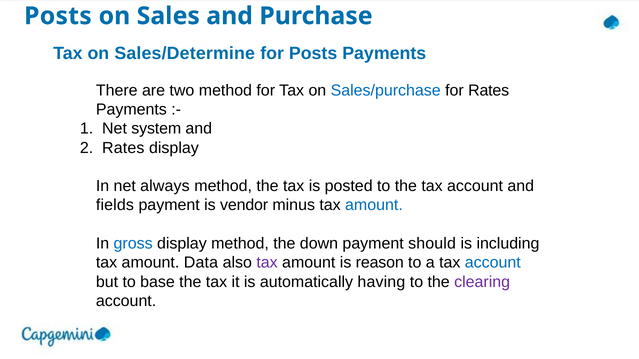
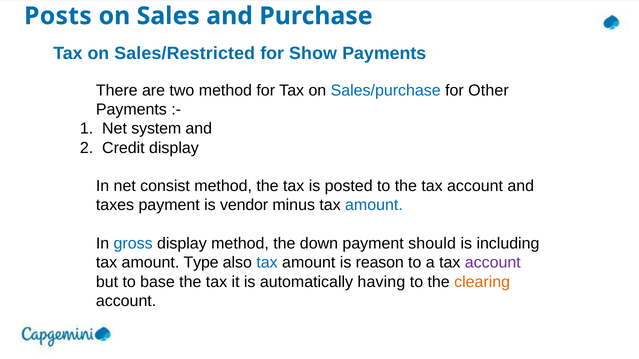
Sales/Determine: Sales/Determine -> Sales/Restricted (185, 53)
for Posts: Posts -> Show (313, 53)
for Rates: Rates -> Other (489, 90)
2 Rates: Rates -> Credit (123, 148)
always: always -> consist (165, 186)
fields: fields -> taxes (115, 205)
Data: Data -> Type (201, 263)
tax colour: purple -> blue (267, 263)
account colour: blue -> purple (493, 263)
clearing colour: purple -> orange (482, 282)
